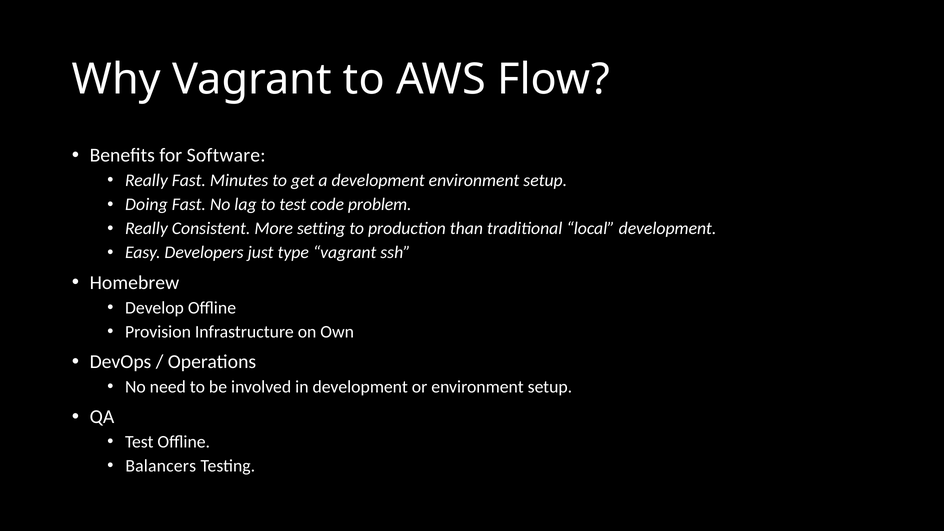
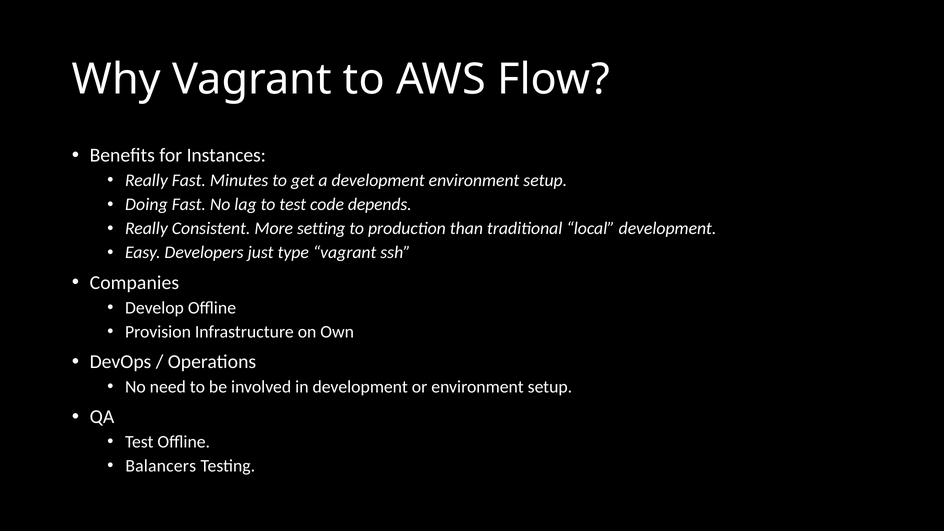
Software: Software -> Instances (226, 155)
problem: problem -> depends (380, 205)
Homebrew: Homebrew -> Companies (134, 283)
